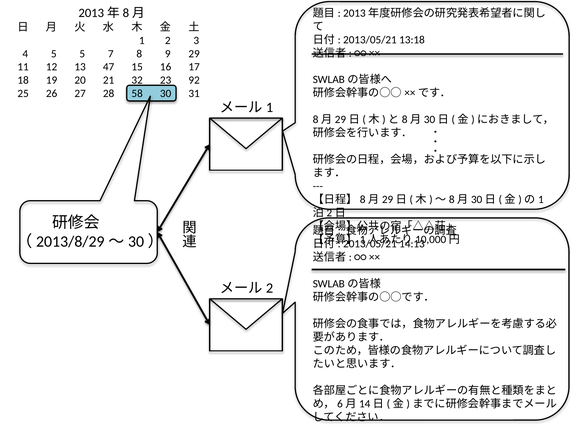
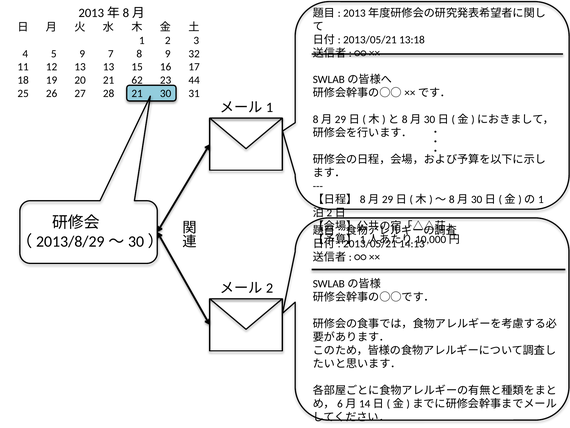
5 5: 5 -> 9 (82, 54)
29: 29 -> 32 (194, 54)
13 47: 47 -> 13 (109, 67)
32: 32 -> 62 (137, 80)
92: 92 -> 44 (194, 80)
28 58: 58 -> 21 (137, 94)
